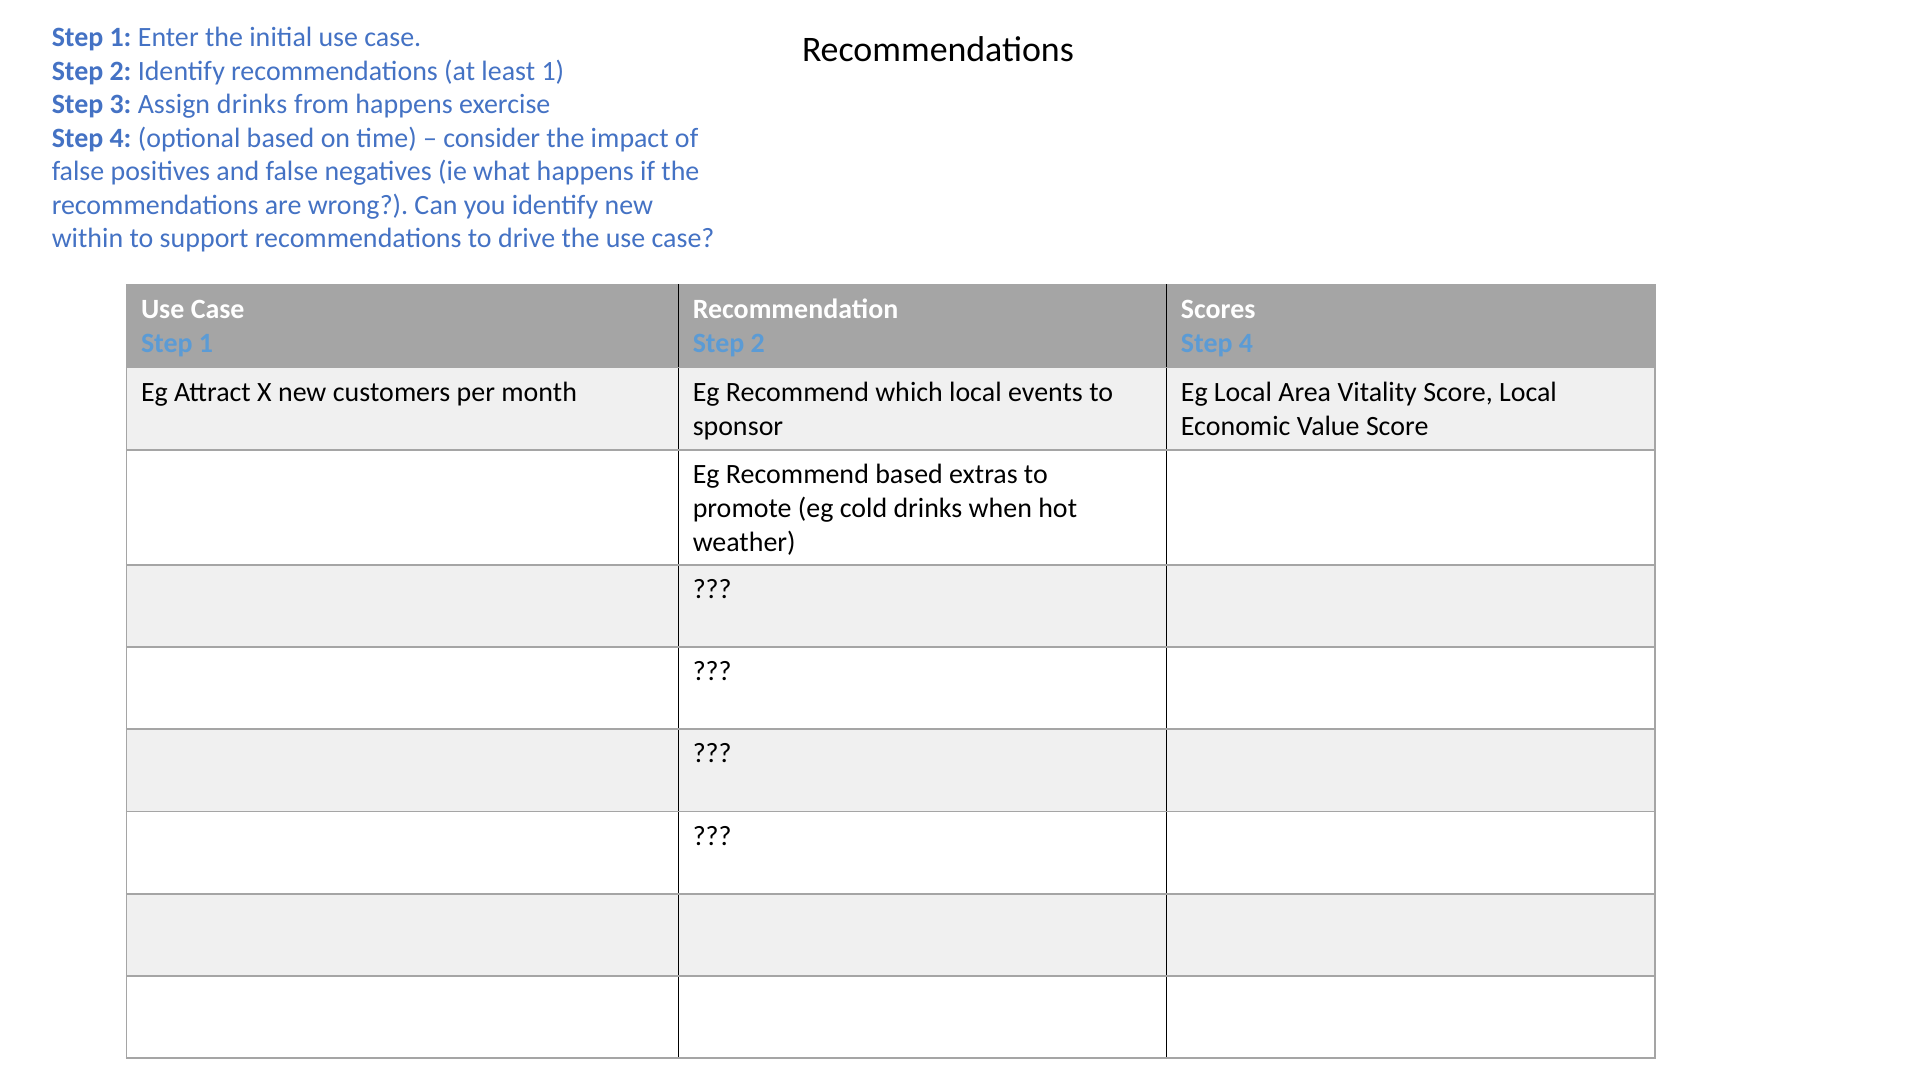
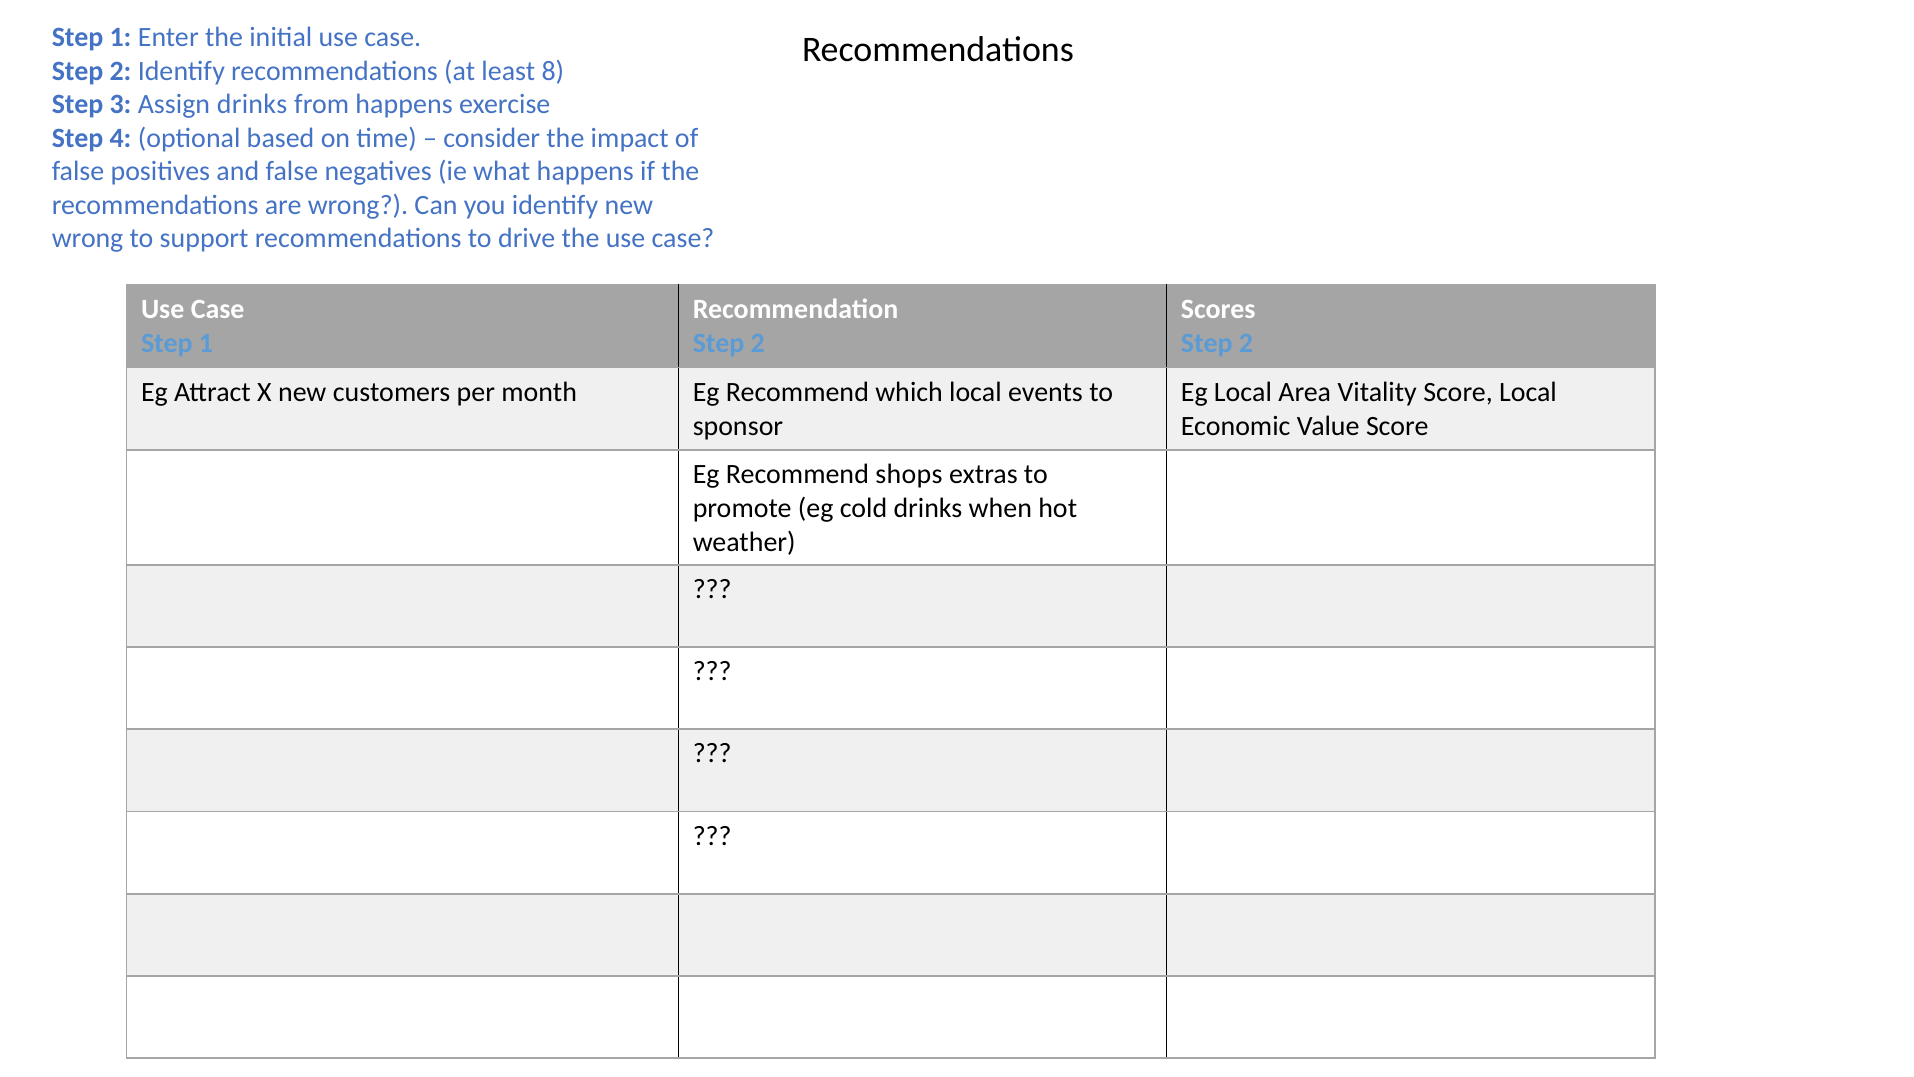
least 1: 1 -> 8 (553, 71)
within: within -> wrong (88, 239)
4: 4 -> 2 (1246, 344)
Recommend based: based -> shops (909, 474)
